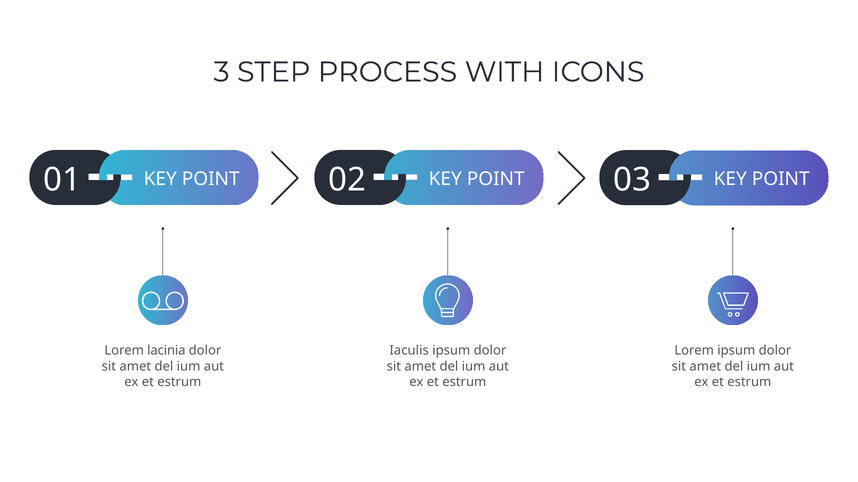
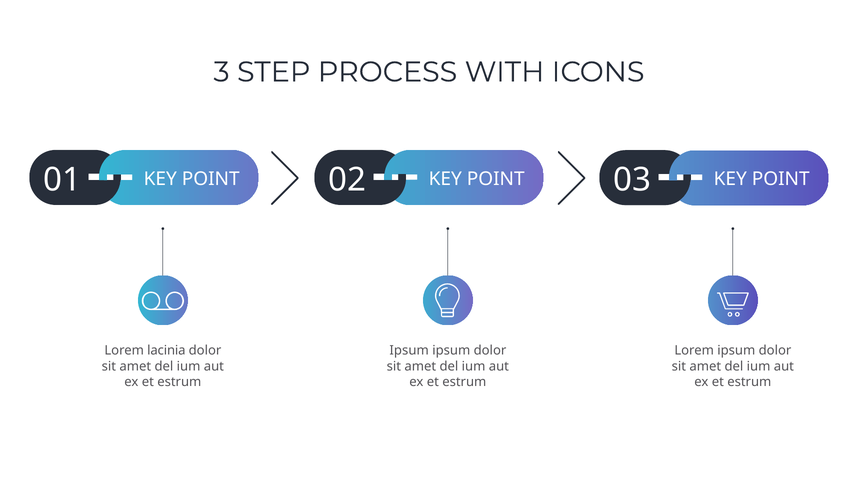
Iaculis: Iaculis -> Ipsum (409, 351)
